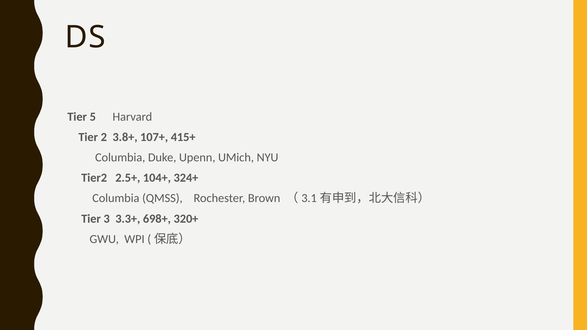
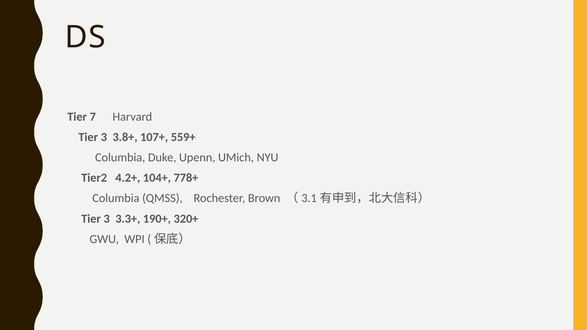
5: 5 -> 7 (93, 117)
2: 2 -> 3 (104, 137)
415+: 415+ -> 559+ (183, 137)
2.5+: 2.5+ -> 4.2+ (128, 178)
324+: 324+ -> 778+ (186, 178)
698+: 698+ -> 190+ (157, 219)
